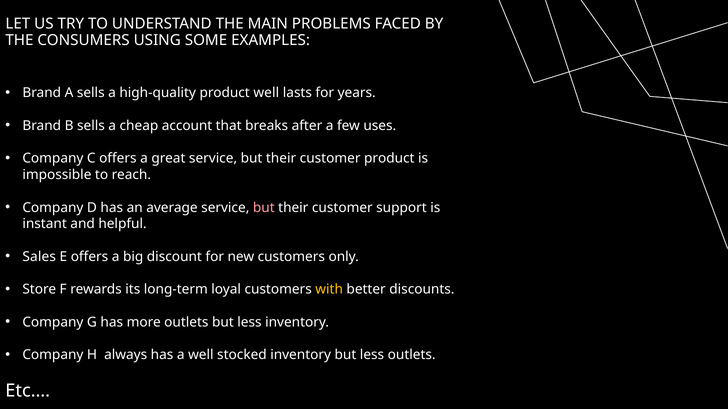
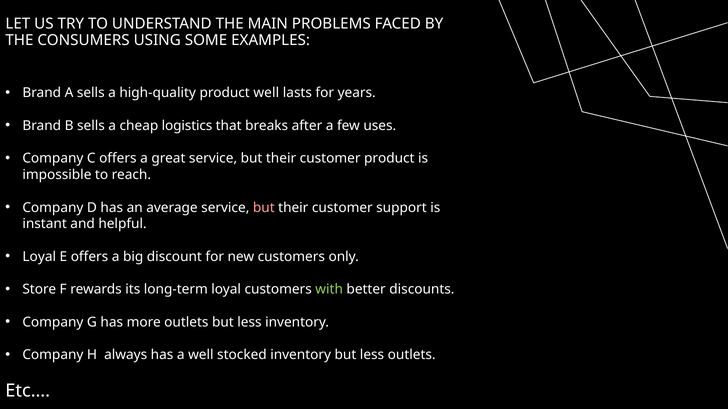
account: account -> logistics (187, 126)
Sales: Sales -> Loyal (39, 257)
with colour: yellow -> light green (329, 290)
